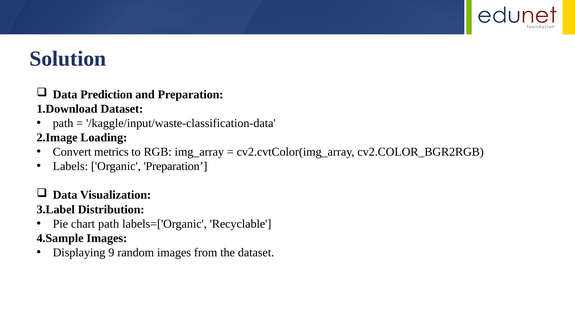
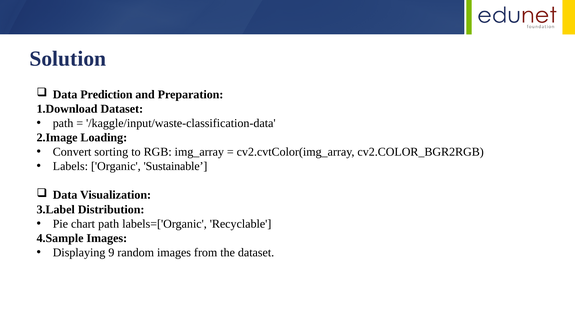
metrics: metrics -> sorting (111, 152)
Organic Preparation: Preparation -> Sustainable (176, 167)
